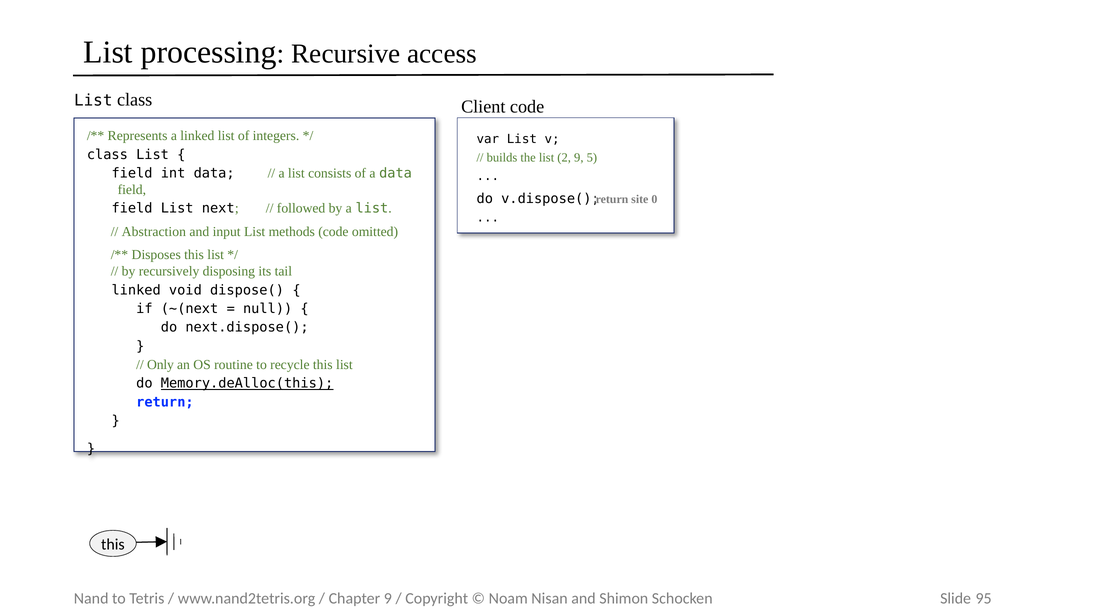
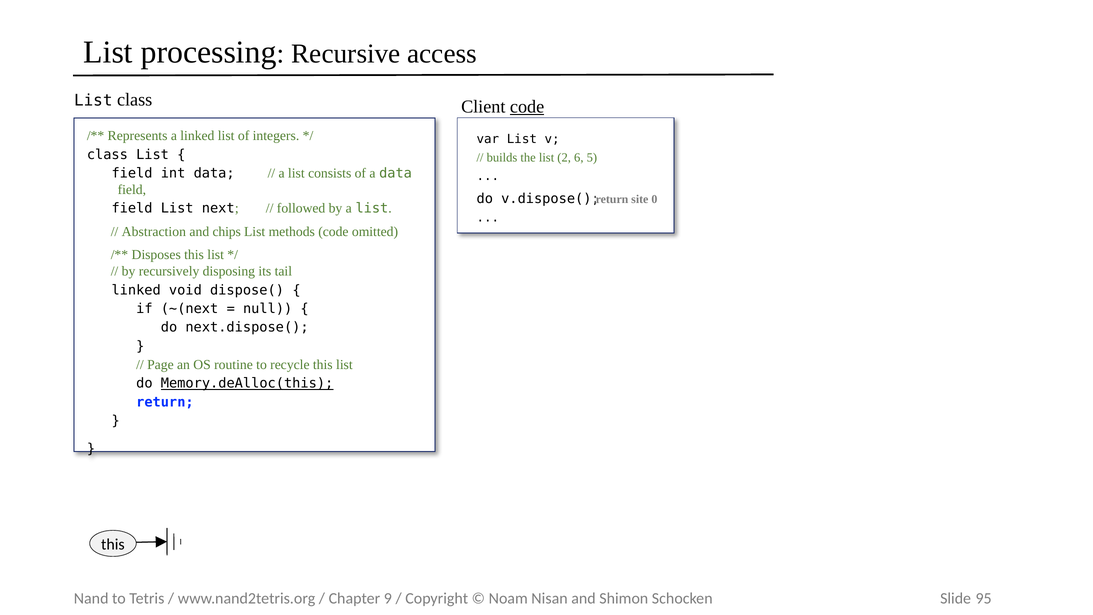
code underline: none -> present (527, 107)
2 9: 9 -> 6 (579, 157)
input: input -> chips (227, 232)
Only: Only -> Page (160, 365)
